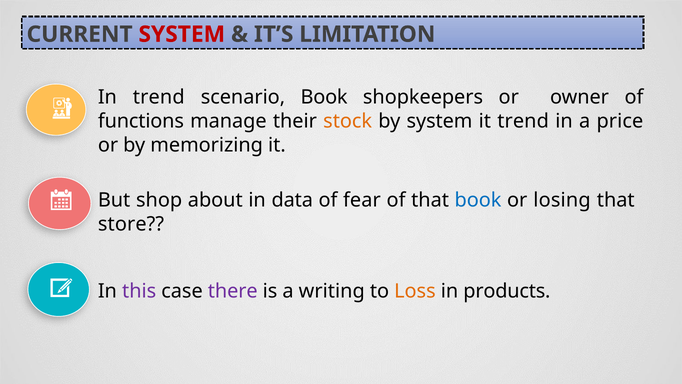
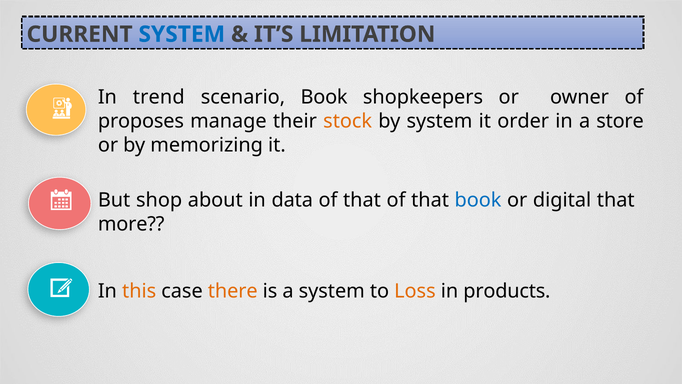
SYSTEM colour: red -> blue (182, 34)
functions: functions -> proposes (141, 121)
it trend: trend -> order (523, 121)
price: price -> store (620, 121)
fear: fear -> that (362, 200)
losing: losing -> digital (562, 200)
store: store -> more (131, 224)
this colour: purple -> orange (139, 291)
there colour: purple -> orange (233, 291)
a writing: writing -> system (332, 291)
